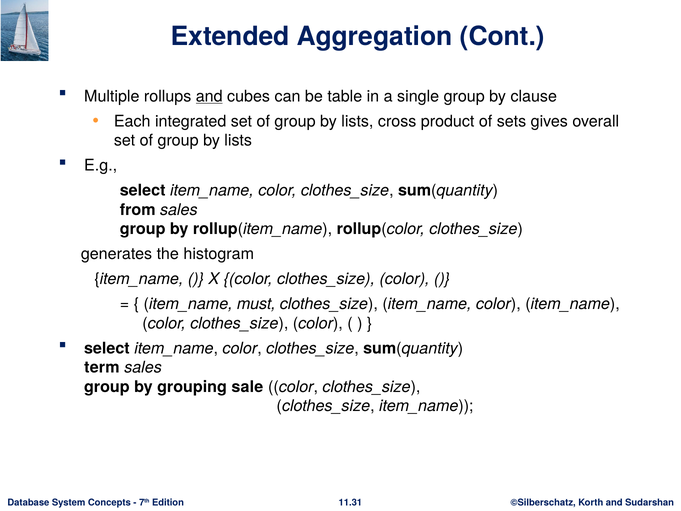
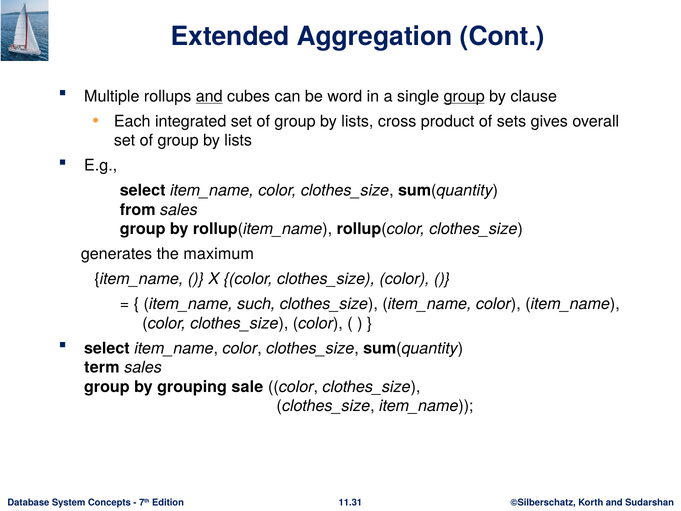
table: table -> word (345, 96)
group underline: none -> present (464, 96)
histogram: histogram -> maximum (219, 254)
must: must -> such (256, 304)
